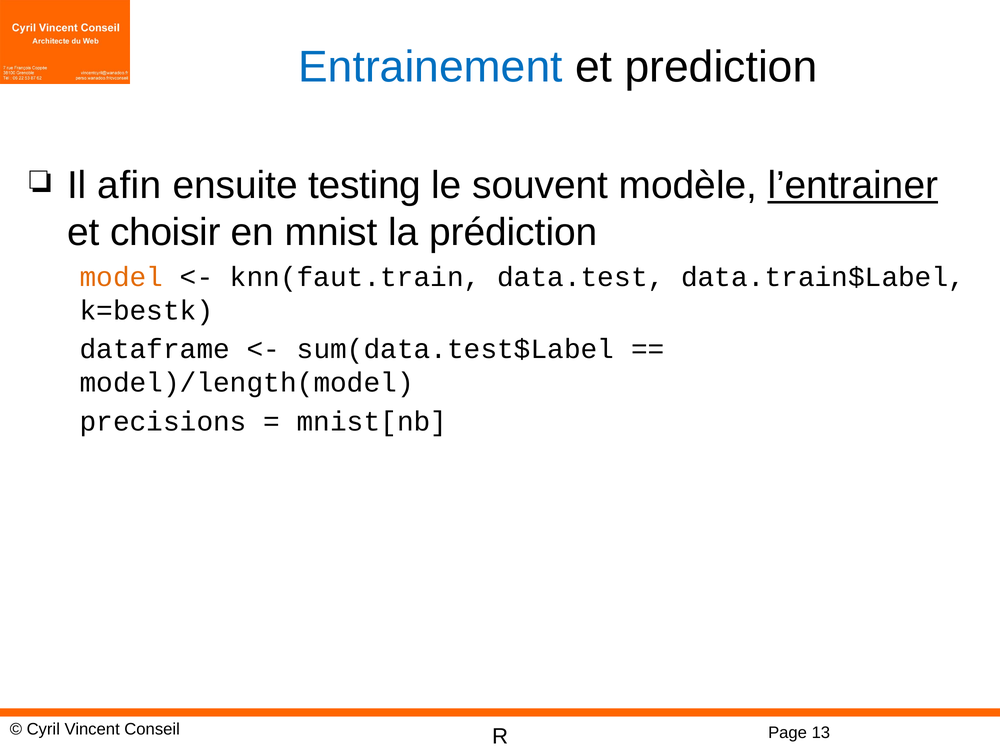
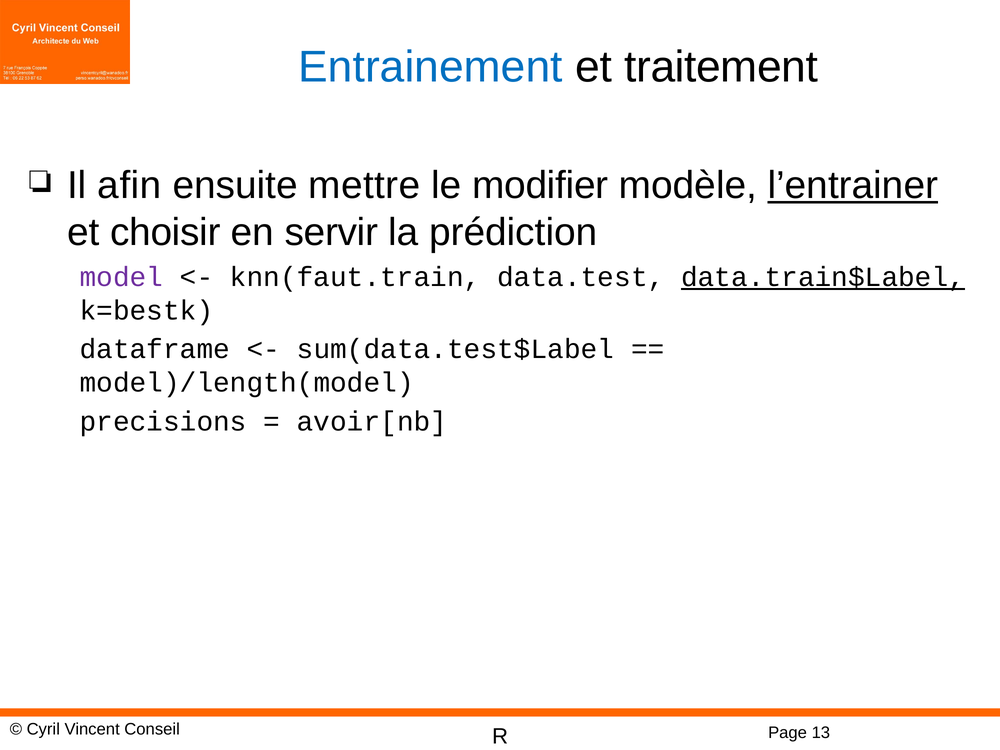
prediction: prediction -> traitement (721, 67)
testing: testing -> mettre (364, 186)
souvent: souvent -> modifier (540, 186)
mnist: mnist -> servir (331, 232)
model colour: orange -> purple (121, 277)
data.train$Label underline: none -> present (823, 277)
mnist[nb: mnist[nb -> avoir[nb (372, 422)
